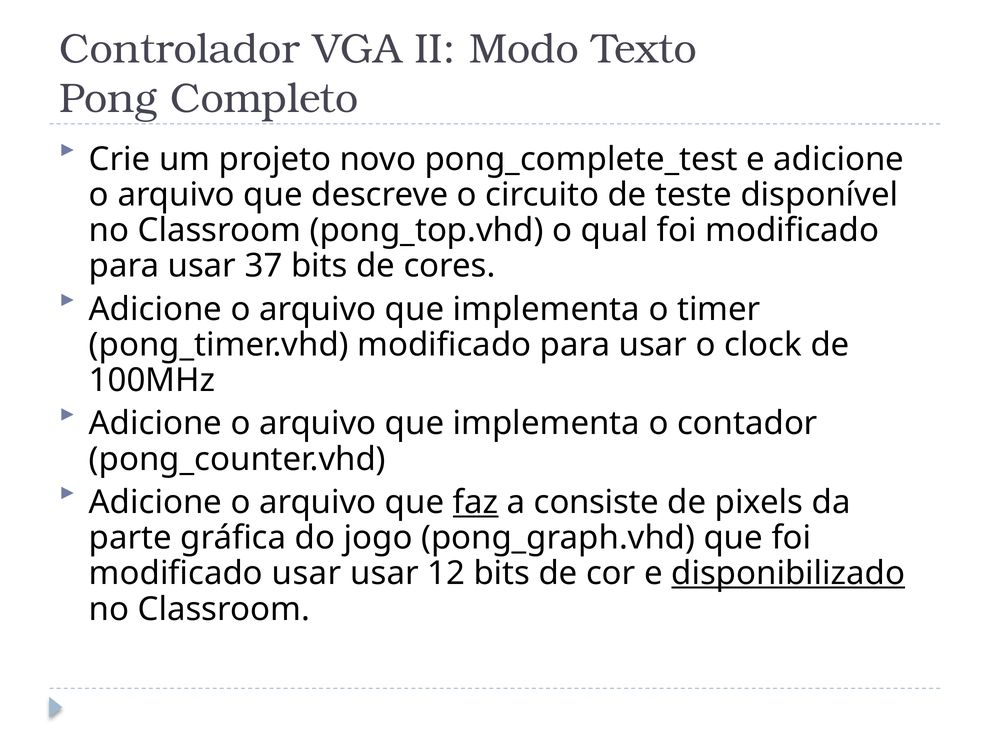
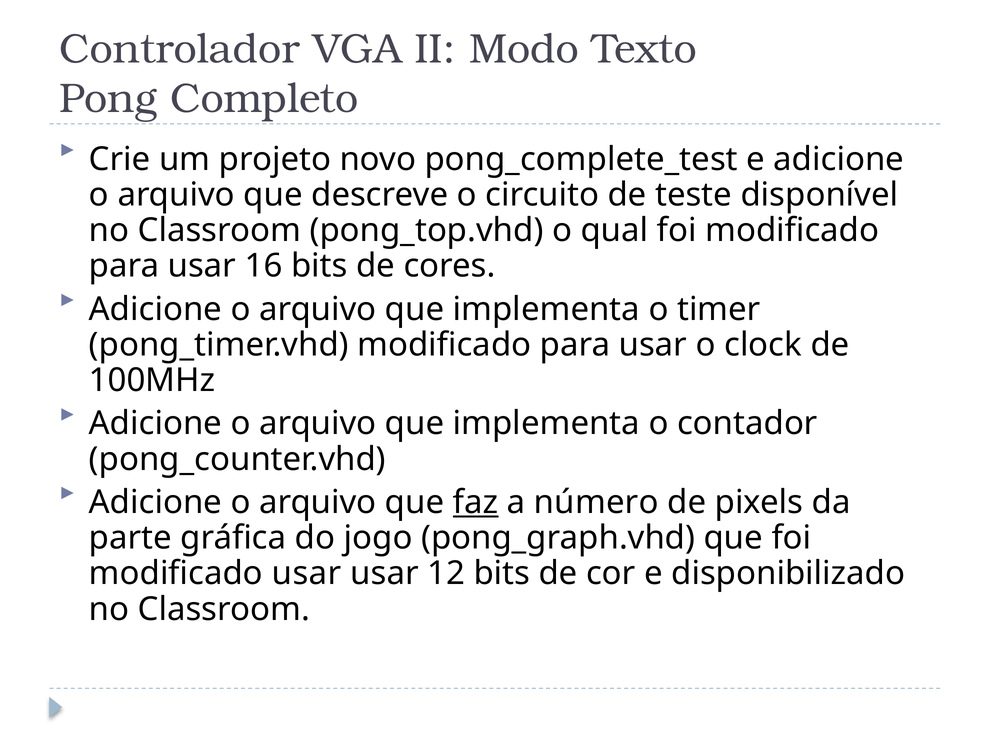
37: 37 -> 16 (264, 266)
consiste: consiste -> número (596, 502)
disponibilizado underline: present -> none (788, 573)
